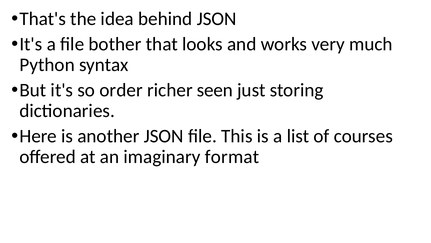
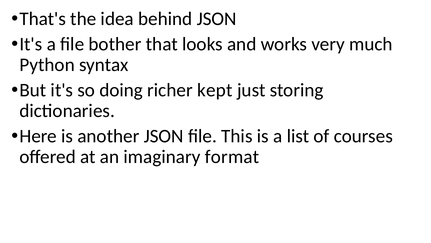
order: order -> doing (121, 90)
seen: seen -> kept (215, 90)
